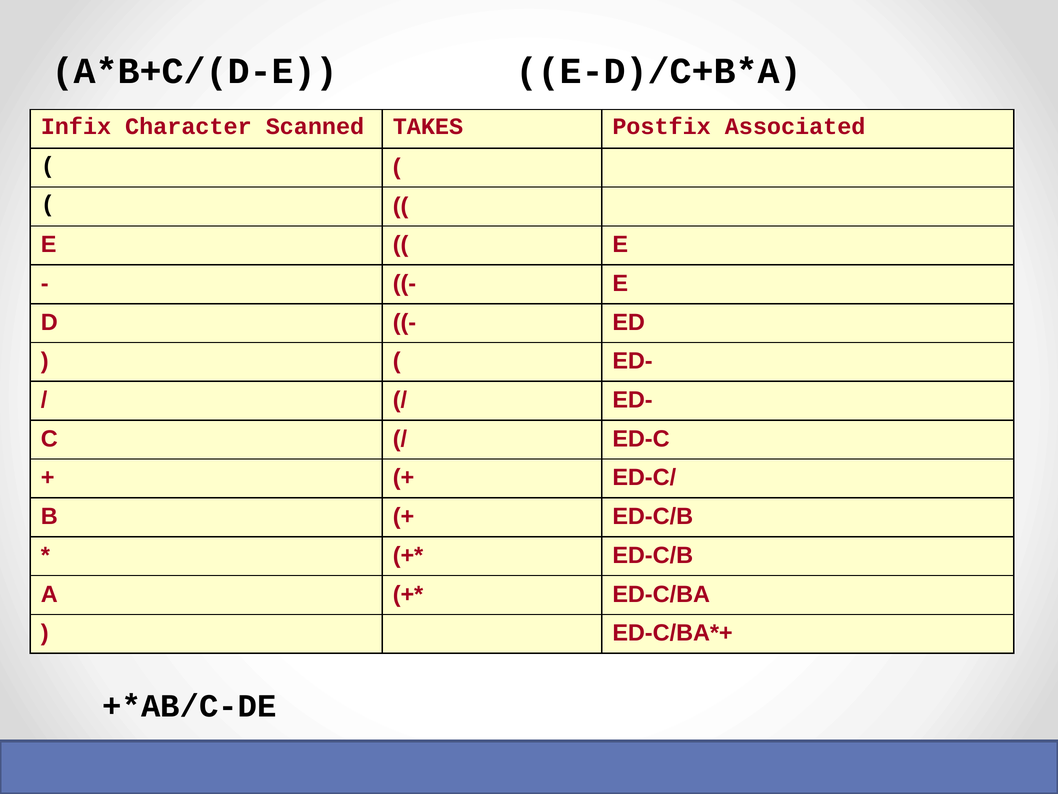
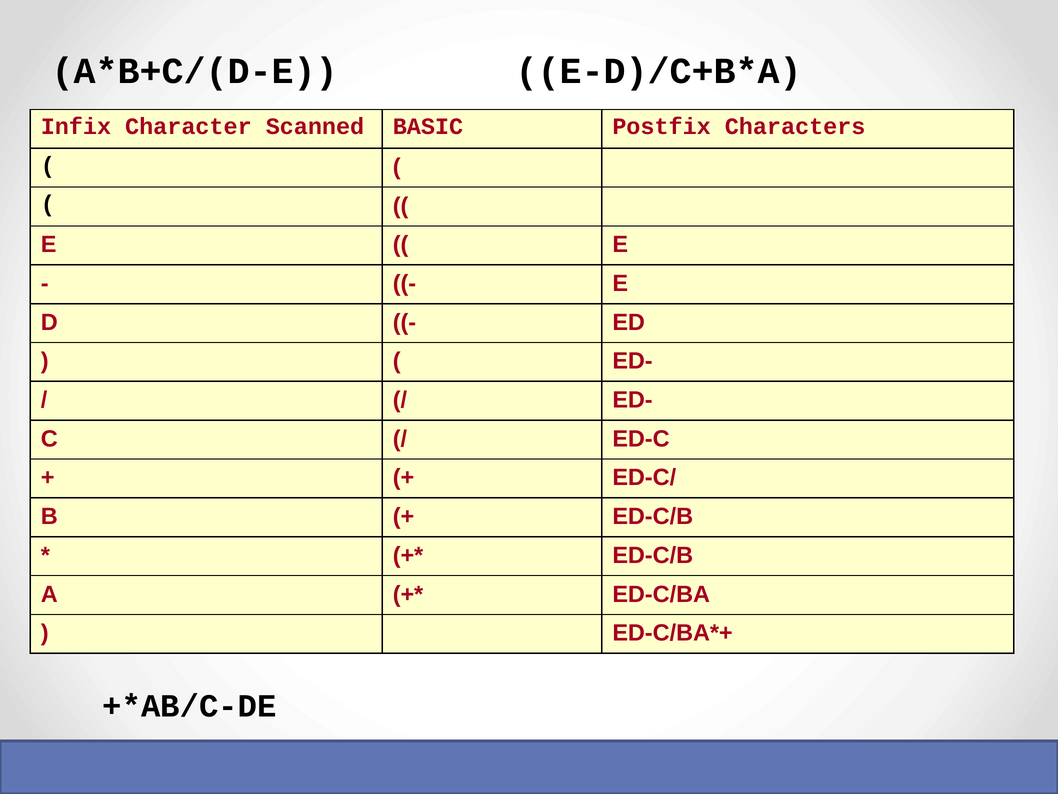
TAKES: TAKES -> BASIC (428, 126)
Associated: Associated -> Characters (795, 126)
